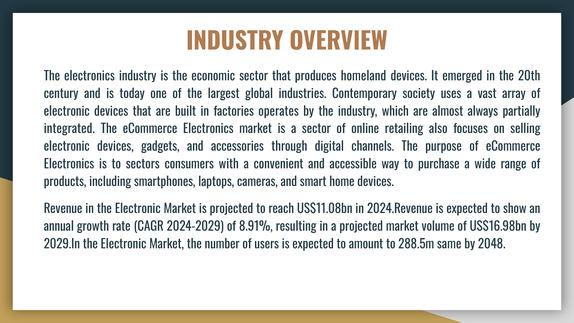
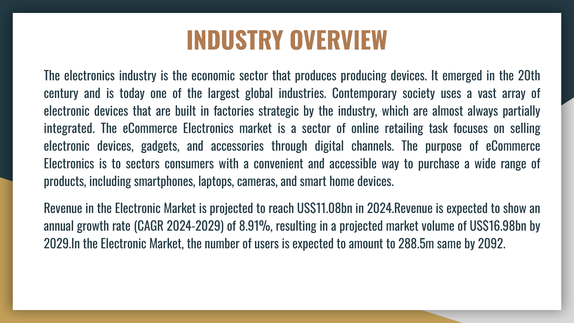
homeland: homeland -> producing (364, 76)
operates: operates -> strategic (279, 111)
also: also -> task (438, 129)
2048: 2048 -> 2092 (492, 244)
